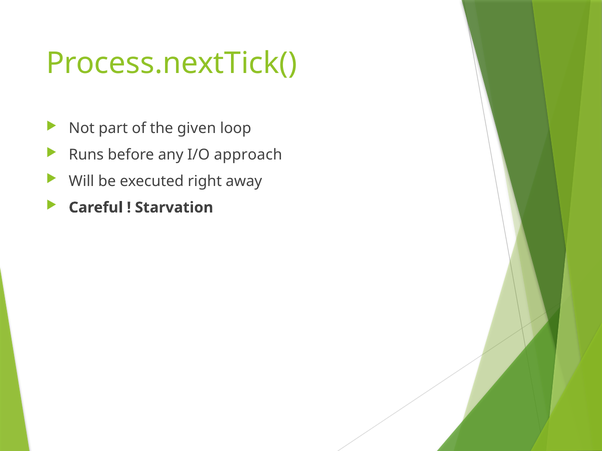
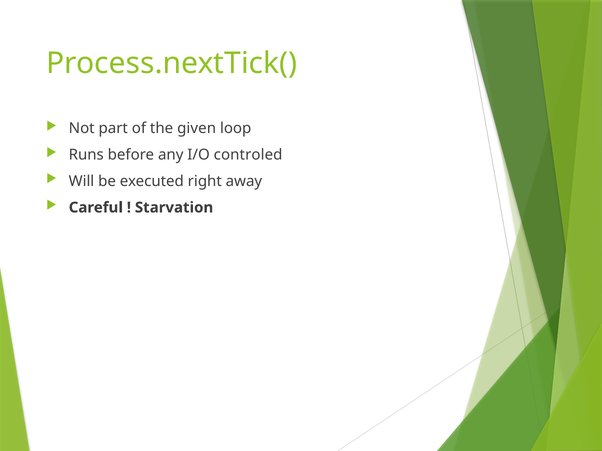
approach: approach -> controled (248, 155)
